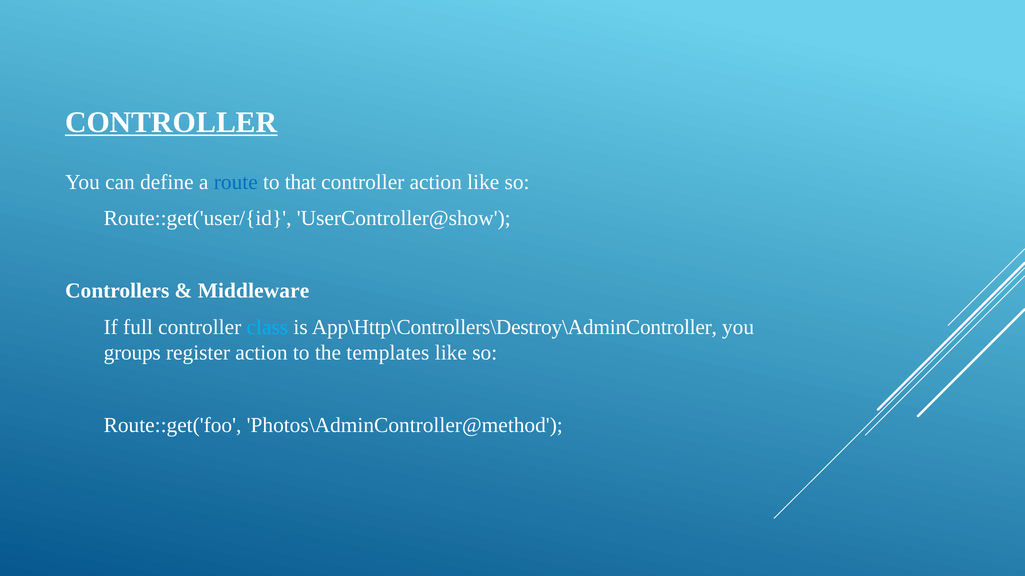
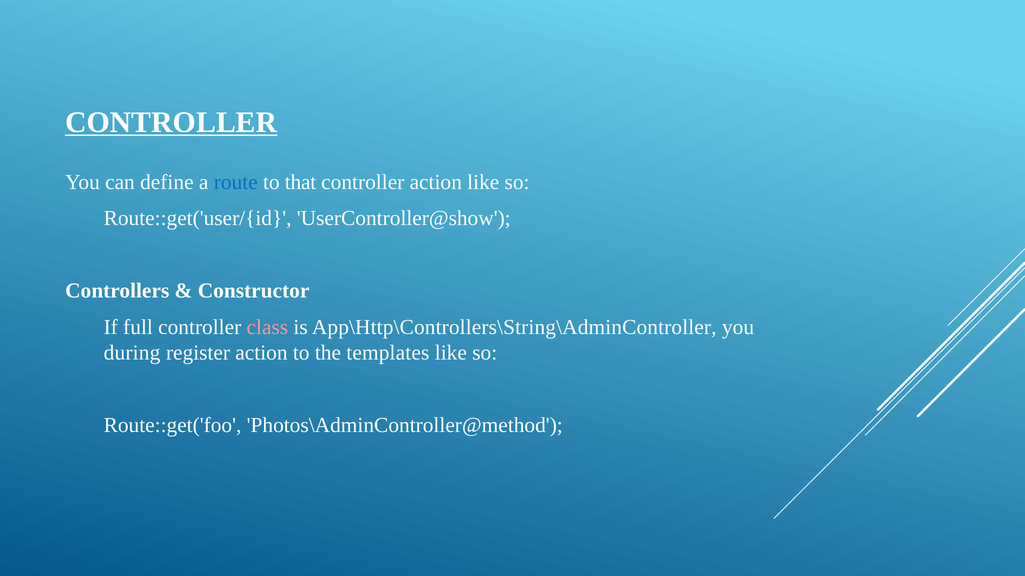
Middleware: Middleware -> Constructor (254, 291)
class colour: light blue -> pink (267, 327)
App\Http\Controllers\Destroy\AdminController: App\Http\Controllers\Destroy\AdminController -> App\Http\Controllers\String\AdminController (514, 327)
groups: groups -> during (132, 353)
